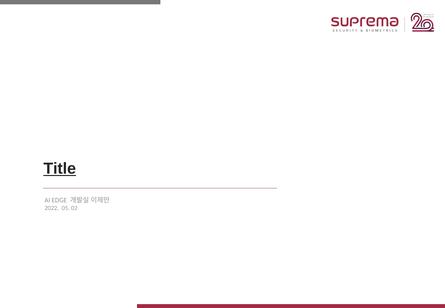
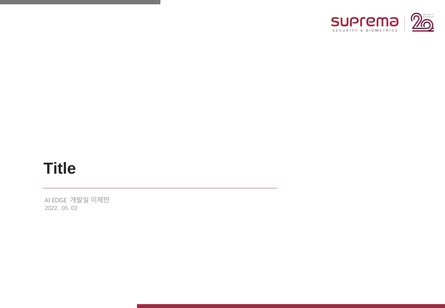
Title underline: present -> none (60, 169)
